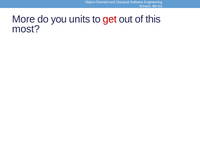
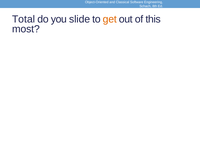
More: More -> Total (24, 19)
units: units -> slide (80, 19)
get colour: red -> orange (110, 19)
